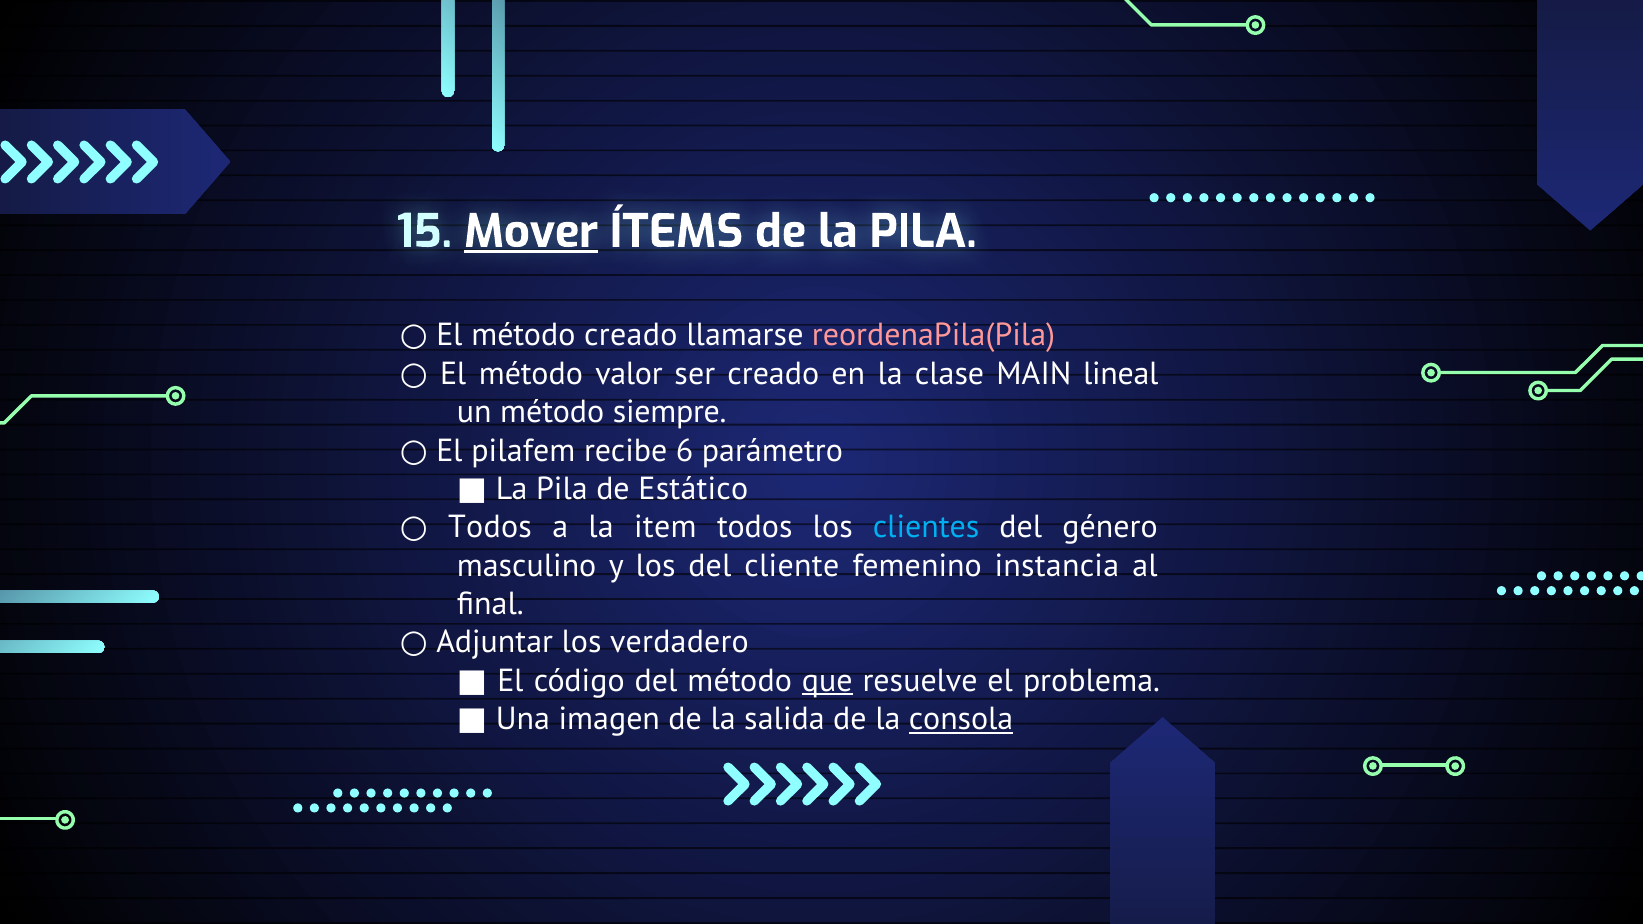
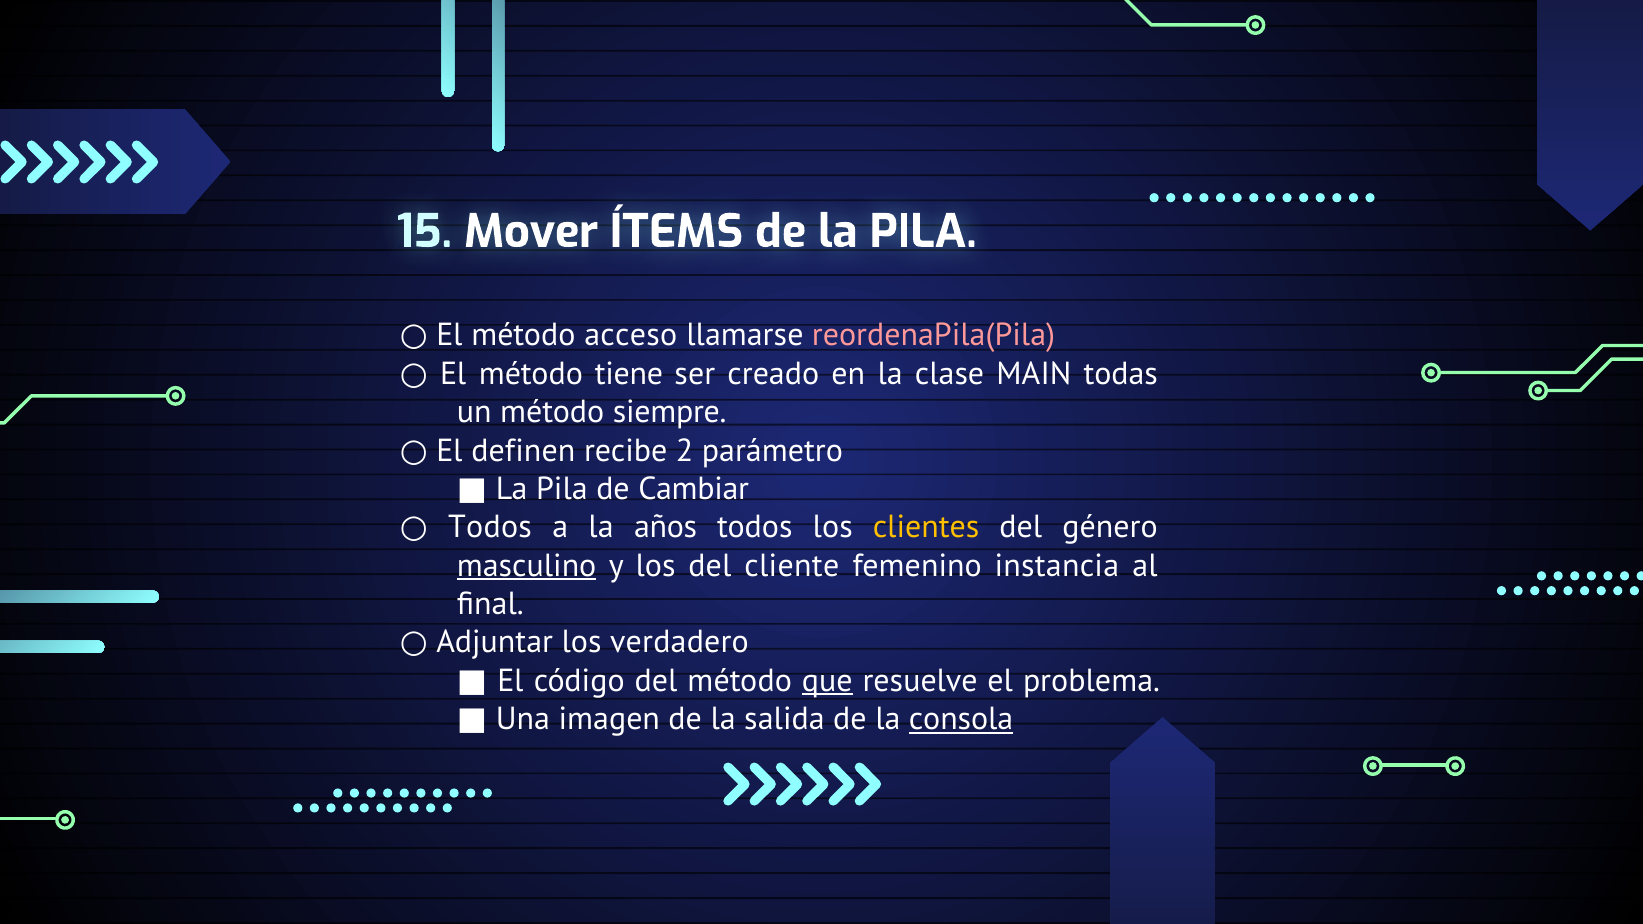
Mover underline: present -> none (531, 232)
método creado: creado -> acceso (631, 336)
valor: valor -> tiene (629, 374)
lineal: lineal -> todas (1121, 374)
pilafem: pilafem -> definen (523, 451)
6: 6 -> 2 (685, 451)
Estático: Estático -> Cambiar (694, 489)
item: item -> años (666, 527)
clientes colour: light blue -> yellow (926, 527)
masculino underline: none -> present (527, 566)
